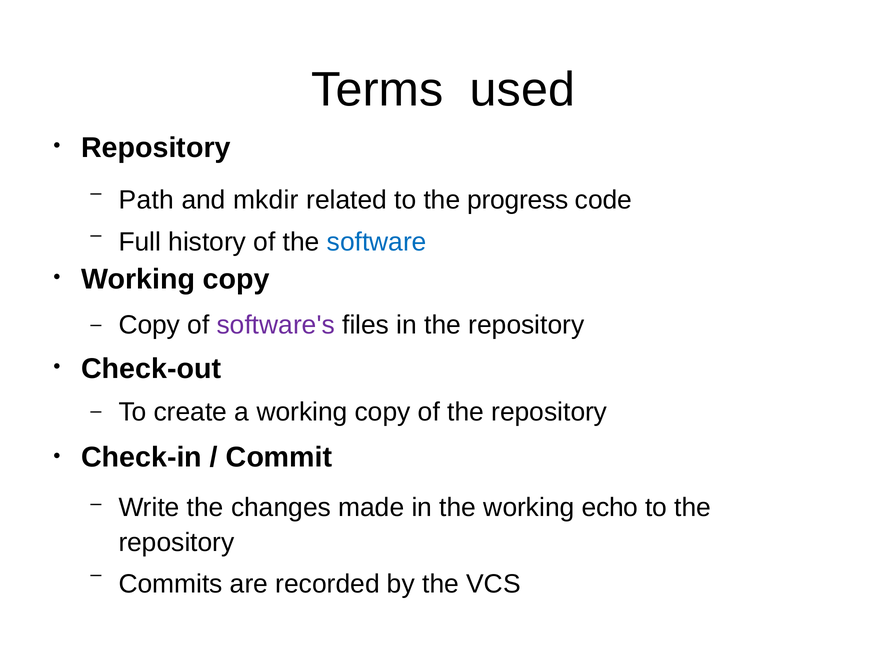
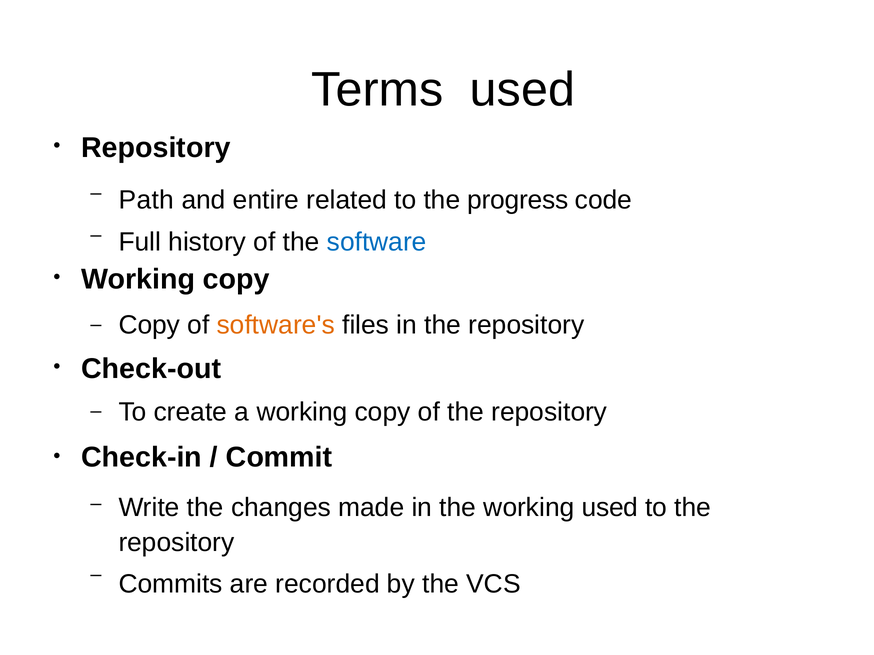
mkdir: mkdir -> entire (266, 200)
software's colour: purple -> orange (276, 325)
working echo: echo -> used (610, 508)
